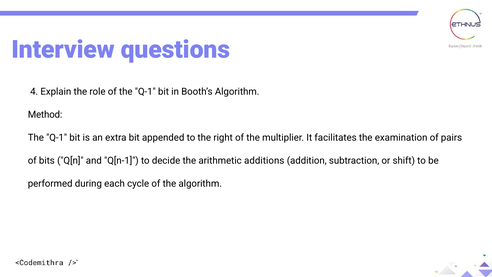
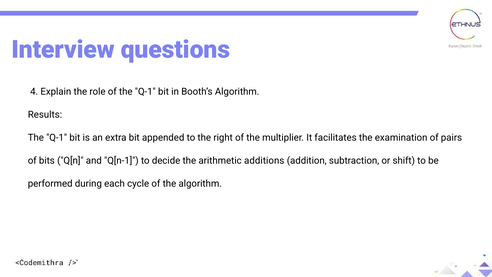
Method: Method -> Results (45, 115)
